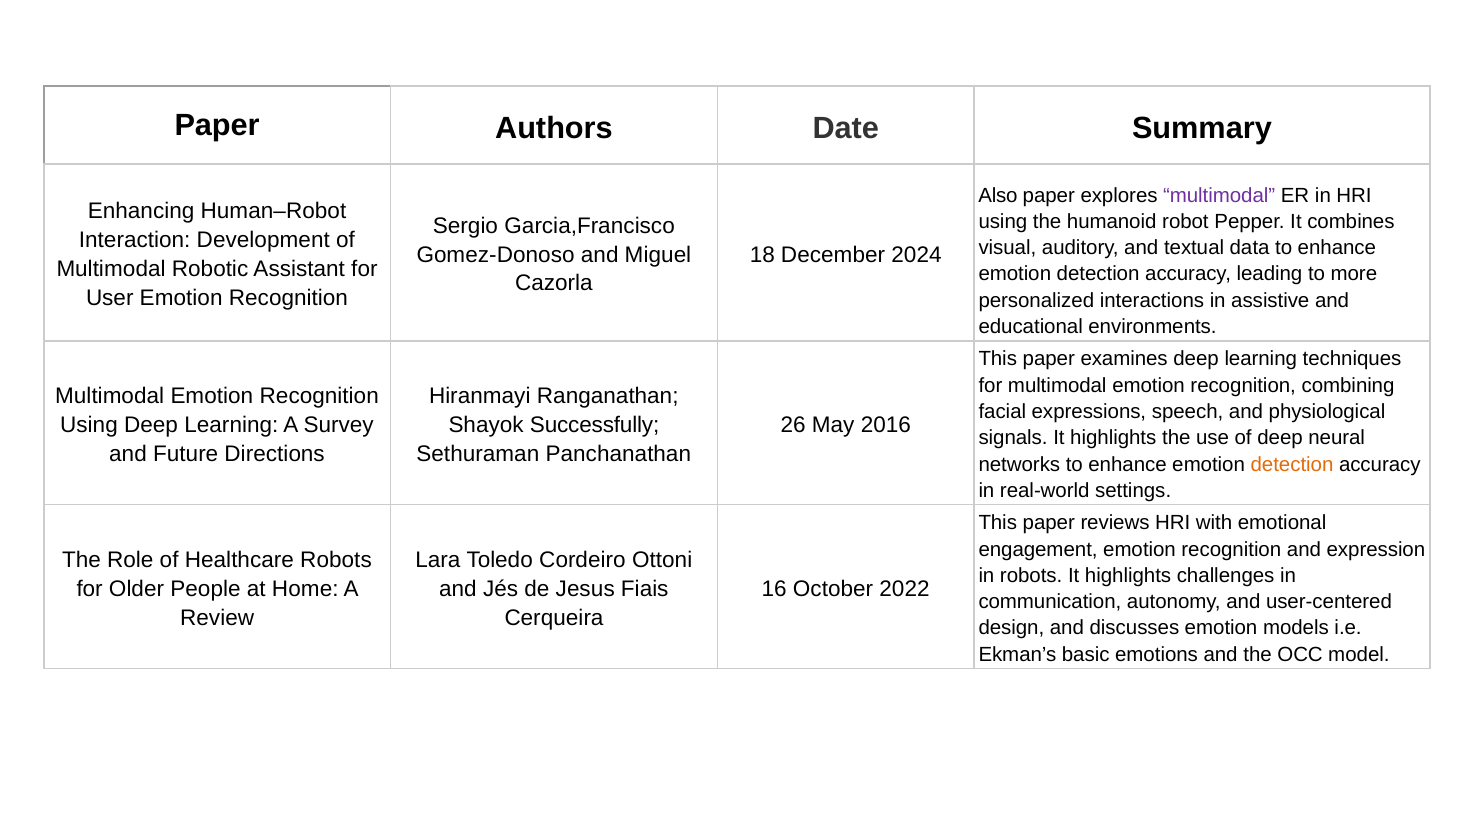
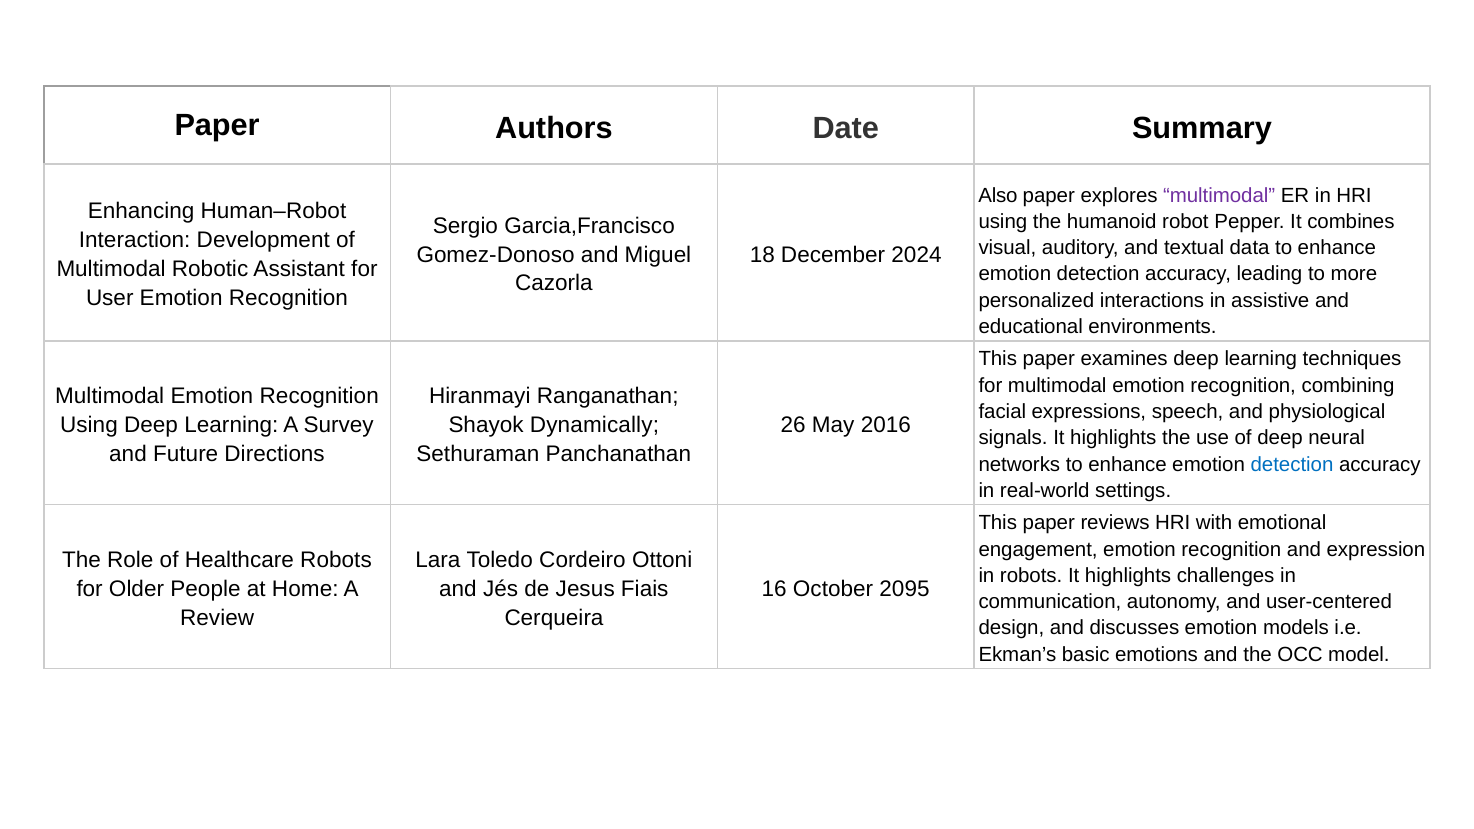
Successfully: Successfully -> Dynamically (594, 425)
detection colour: orange -> blue (1292, 464)
2022: 2022 -> 2095 (905, 589)
